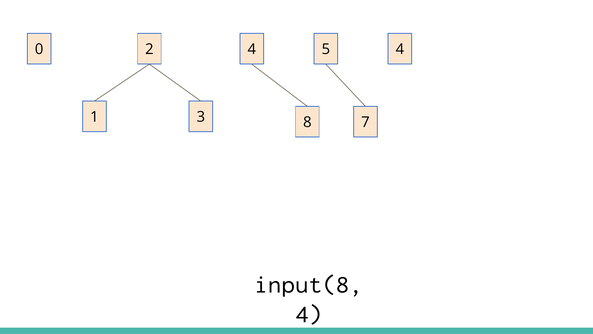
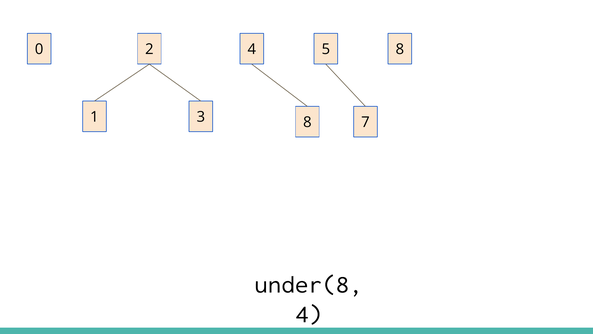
5 4: 4 -> 8 (400, 49)
input(8: input(8 -> under(8 (308, 284)
